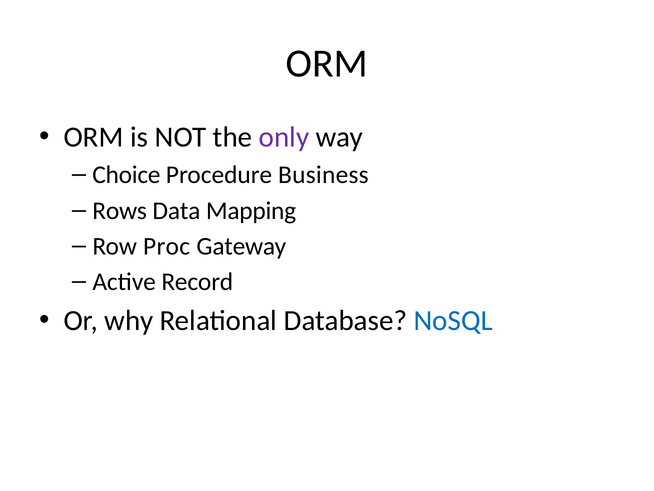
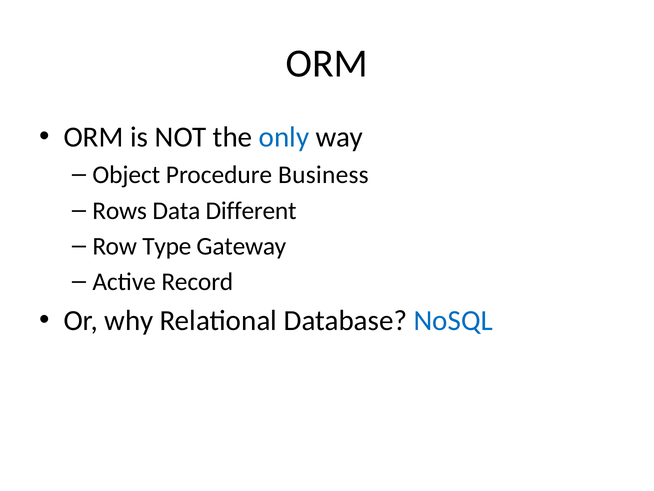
only colour: purple -> blue (284, 137)
Choice: Choice -> Object (126, 175)
Mapping: Mapping -> Different (251, 210)
Proc: Proc -> Type (167, 246)
